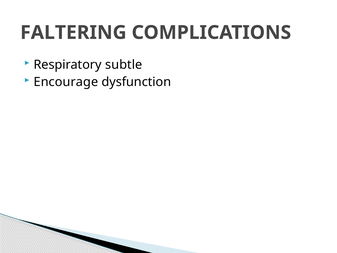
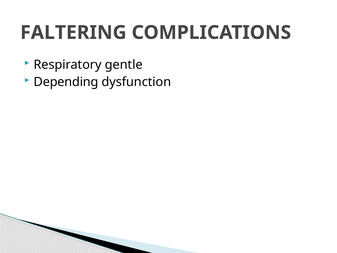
subtle: subtle -> gentle (124, 65)
Encourage: Encourage -> Depending (66, 82)
